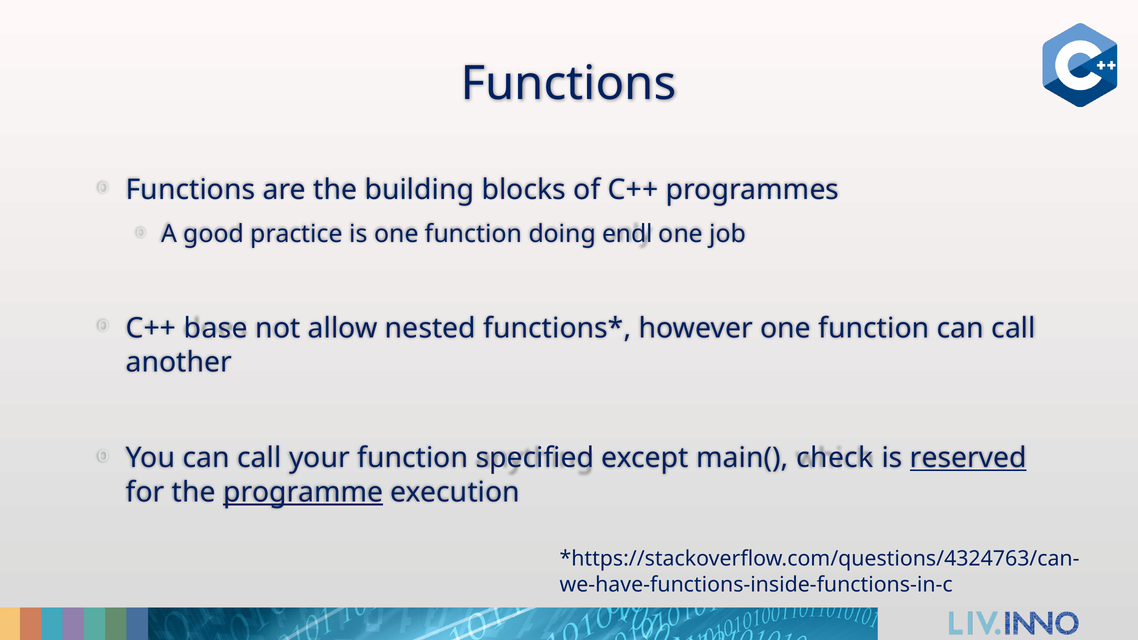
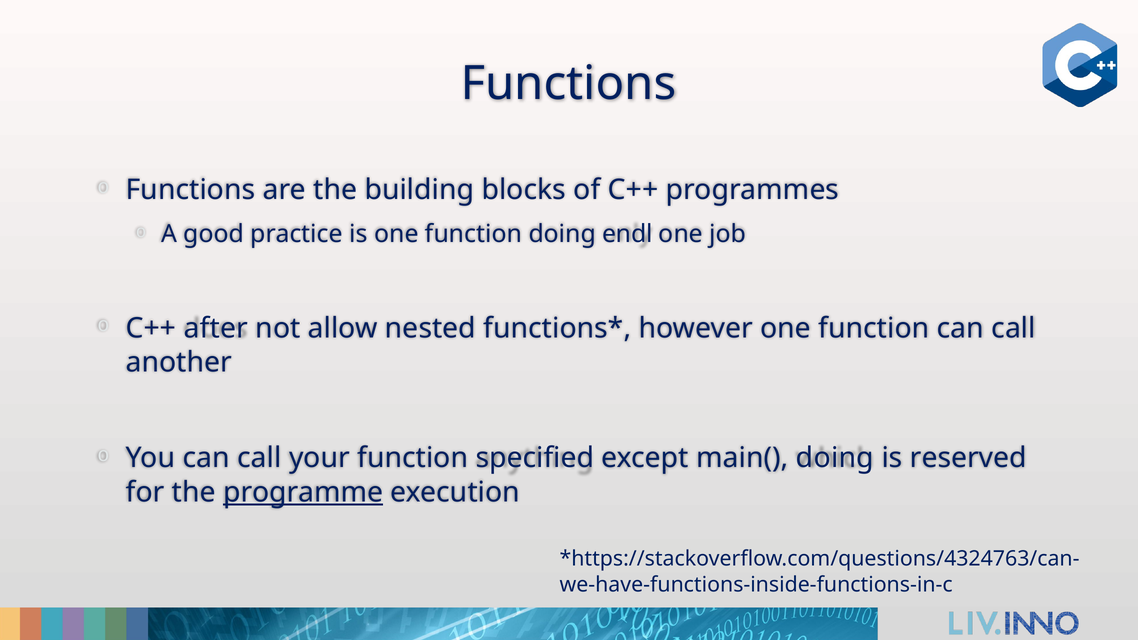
base: base -> after (216, 328)
main( check: check -> doing (835, 458)
reserved underline: present -> none (968, 458)
